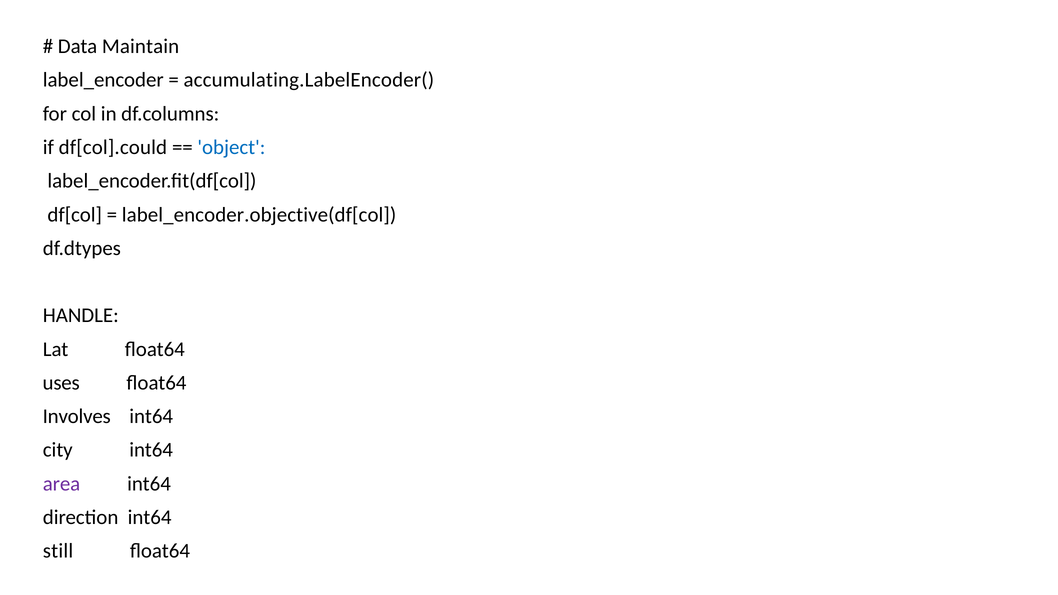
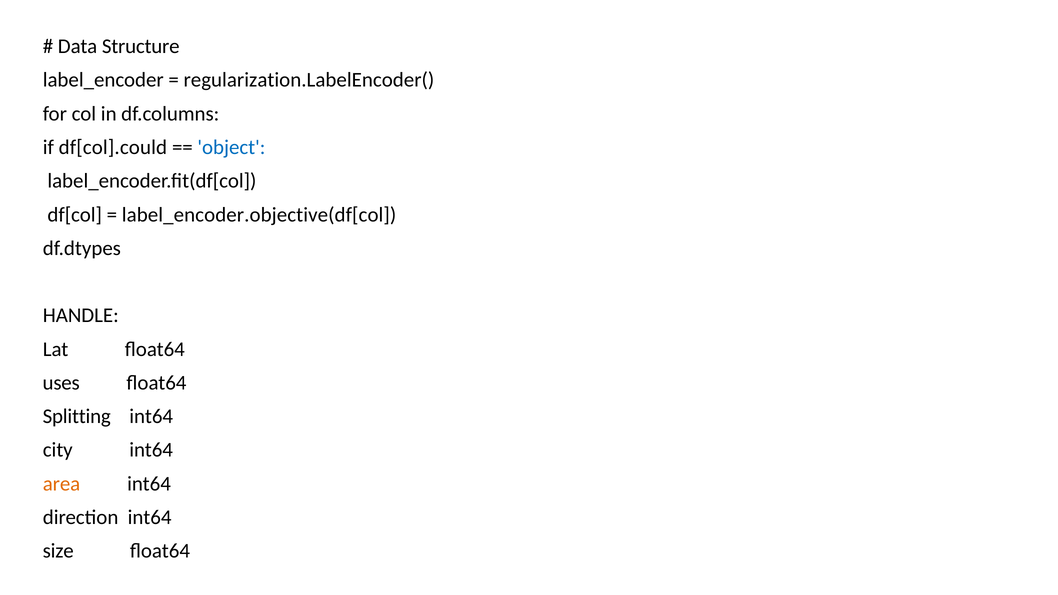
Maintain: Maintain -> Structure (141, 46)
accumulating.LabelEncoder(: accumulating.LabelEncoder( -> regularization.LabelEncoder( (309, 80)
Involves: Involves -> Splitting (77, 416)
area colour: purple -> orange (62, 484)
still: still -> size (58, 551)
